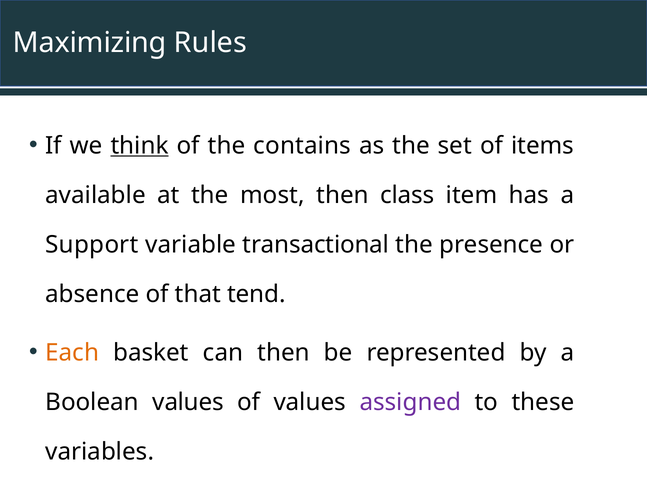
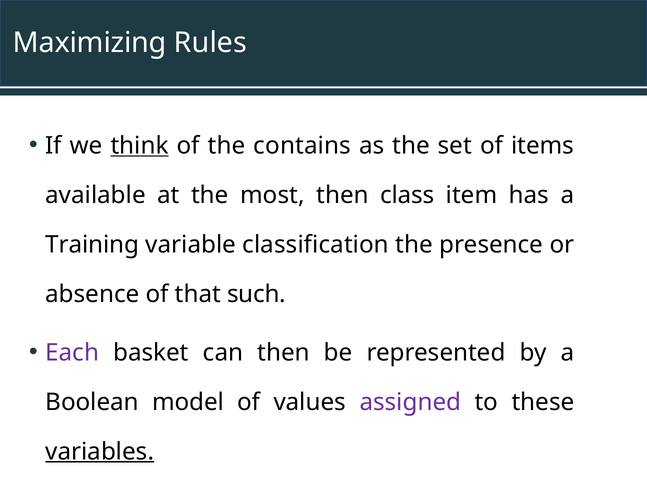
Support: Support -> Training (92, 245)
transactional: transactional -> classification (316, 245)
tend: tend -> such (256, 294)
Each colour: orange -> purple (72, 353)
Boolean values: values -> model (188, 402)
variables underline: none -> present (100, 452)
